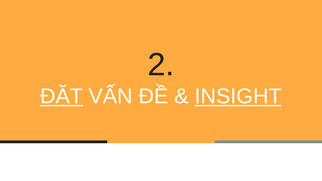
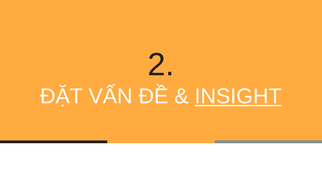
ĐẶT underline: present -> none (62, 96)
